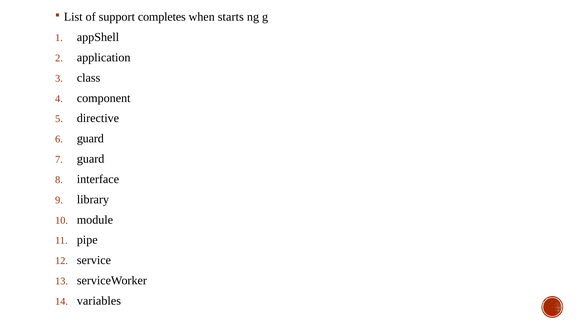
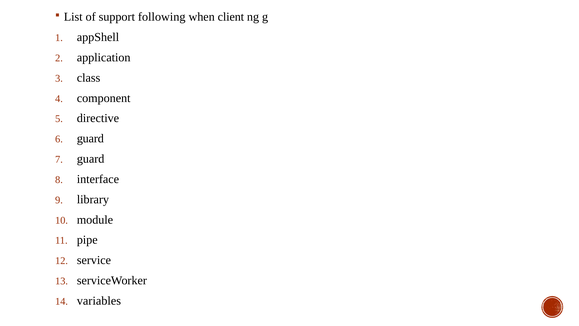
completes: completes -> following (162, 17)
starts: starts -> client (231, 17)
